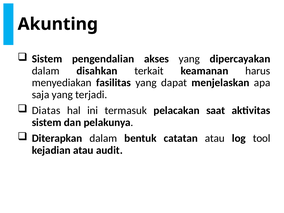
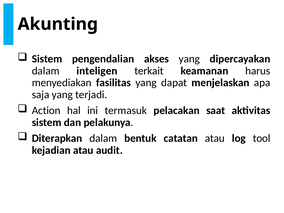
disahkan: disahkan -> inteligen (97, 71)
Diatas: Diatas -> Action (46, 111)
